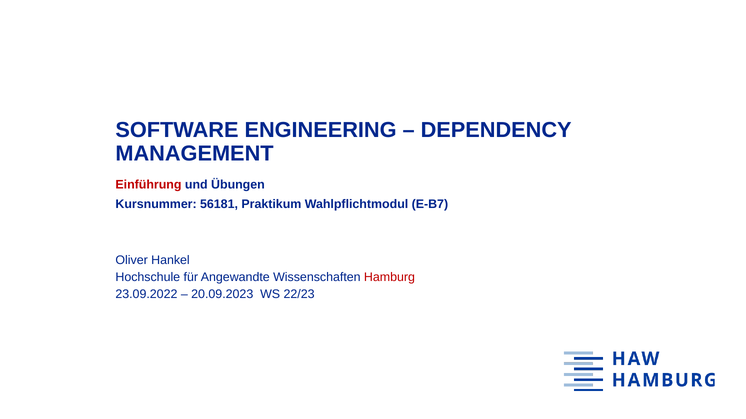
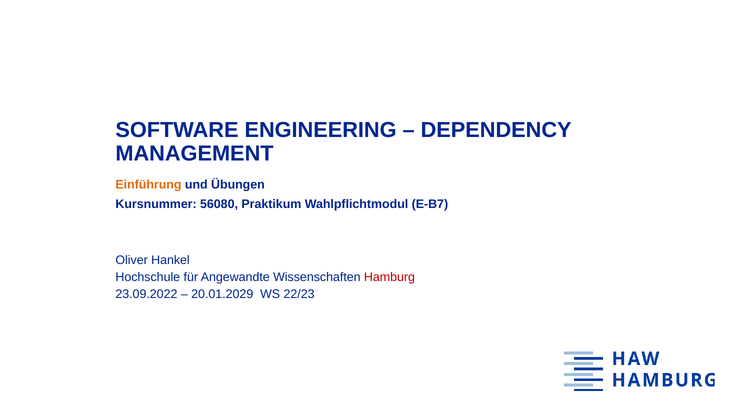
Einführung colour: red -> orange (148, 185)
56181: 56181 -> 56080 (219, 204)
20.09.2023: 20.09.2023 -> 20.01.2029 (222, 295)
